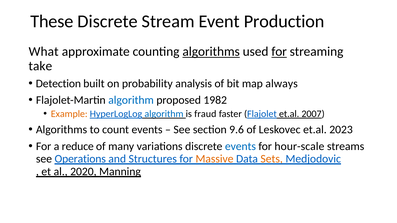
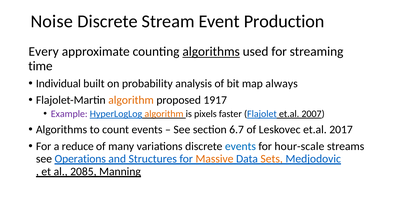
These: These -> Noise (52, 21)
What: What -> Every (44, 52)
for underline: present -> none (279, 52)
take: take -> time (40, 66)
Detection: Detection -> Individual (58, 84)
algorithm colour: blue -> orange (131, 100)
1982: 1982 -> 1917 (215, 100)
Example colour: orange -> purple (69, 114)
algorithm colour: blue -> orange (164, 114)
fraud: fraud -> pixels (205, 114)
9.6: 9.6 -> 6.7 (237, 130)
2023: 2023 -> 2017 (341, 130)
2020: 2020 -> 2085 (83, 172)
